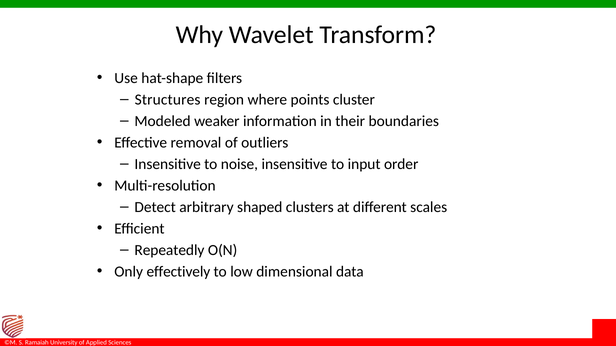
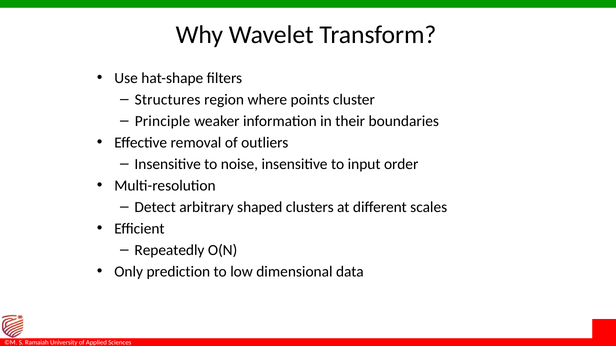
Modeled: Modeled -> Principle (162, 121)
effectively: effectively -> prediction (178, 272)
